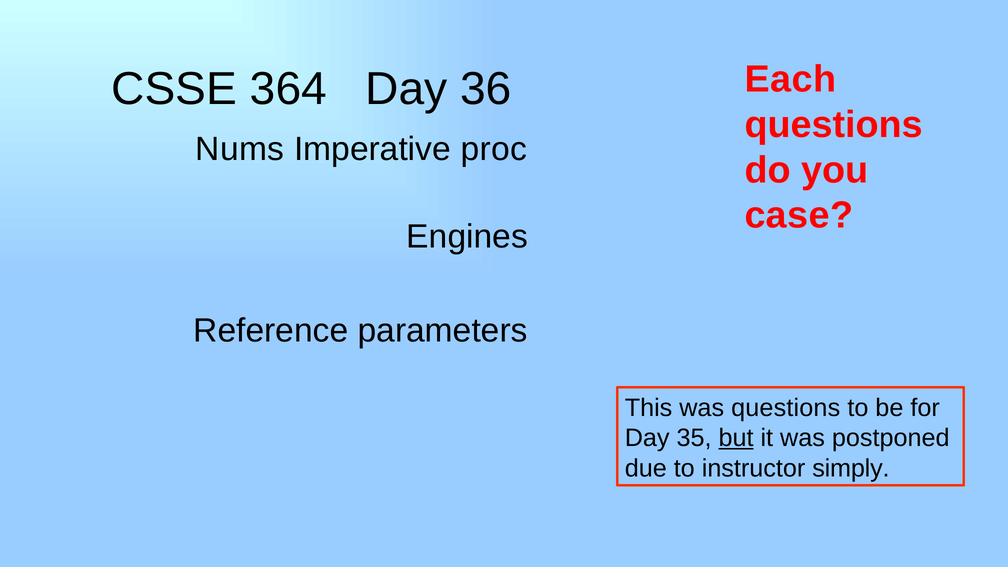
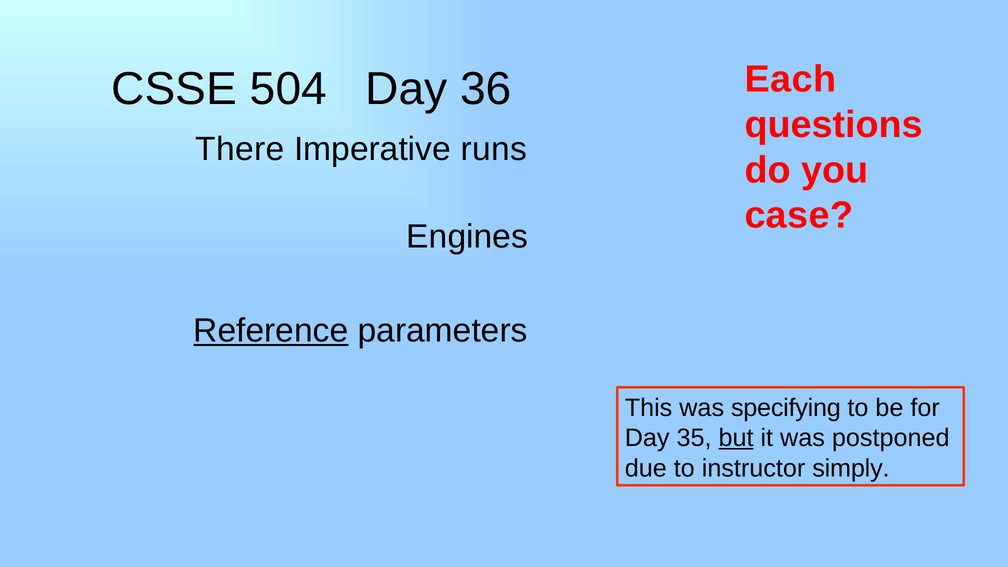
364: 364 -> 504 (288, 89)
Nums: Nums -> There (240, 149)
proc: proc -> runs (494, 149)
Reference underline: none -> present (271, 331)
was questions: questions -> specifying (786, 408)
